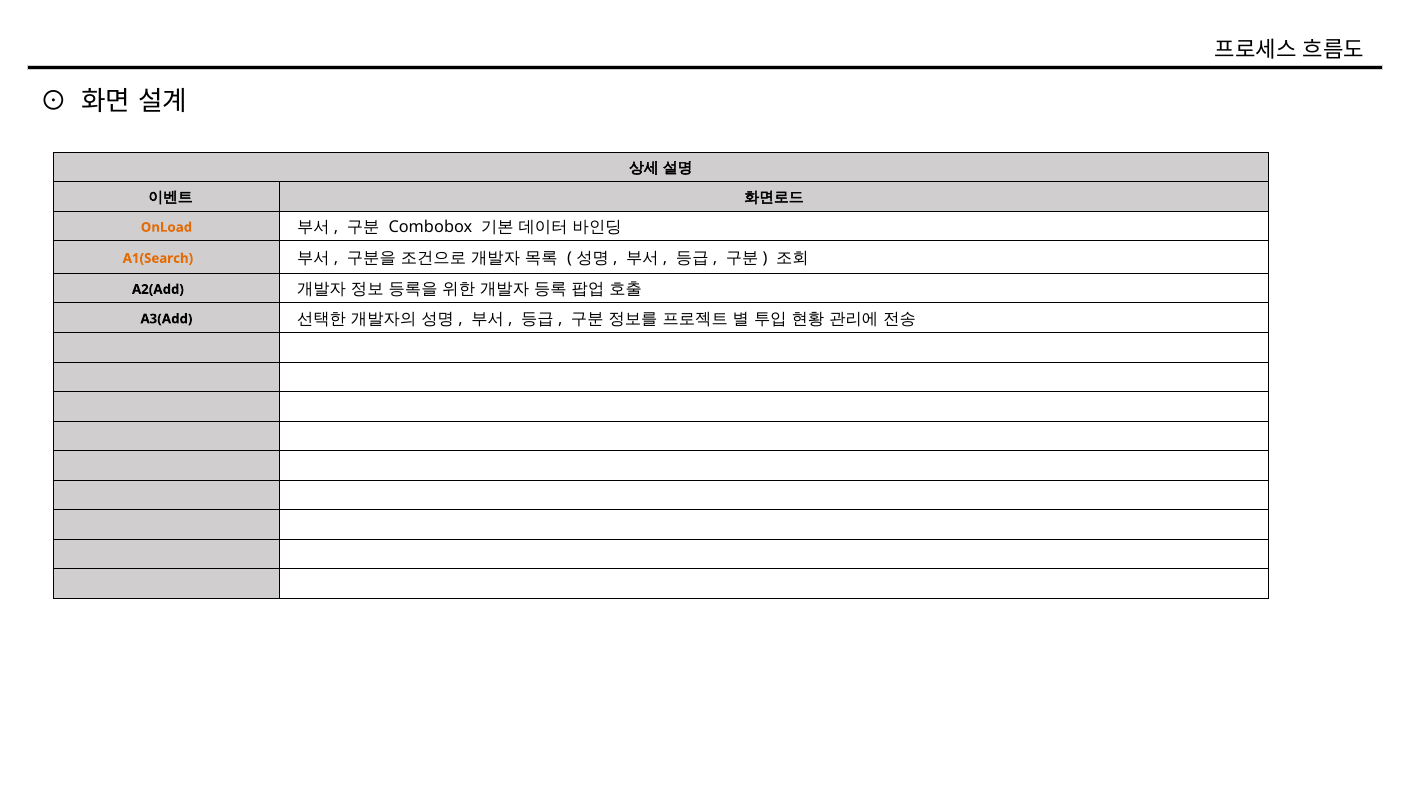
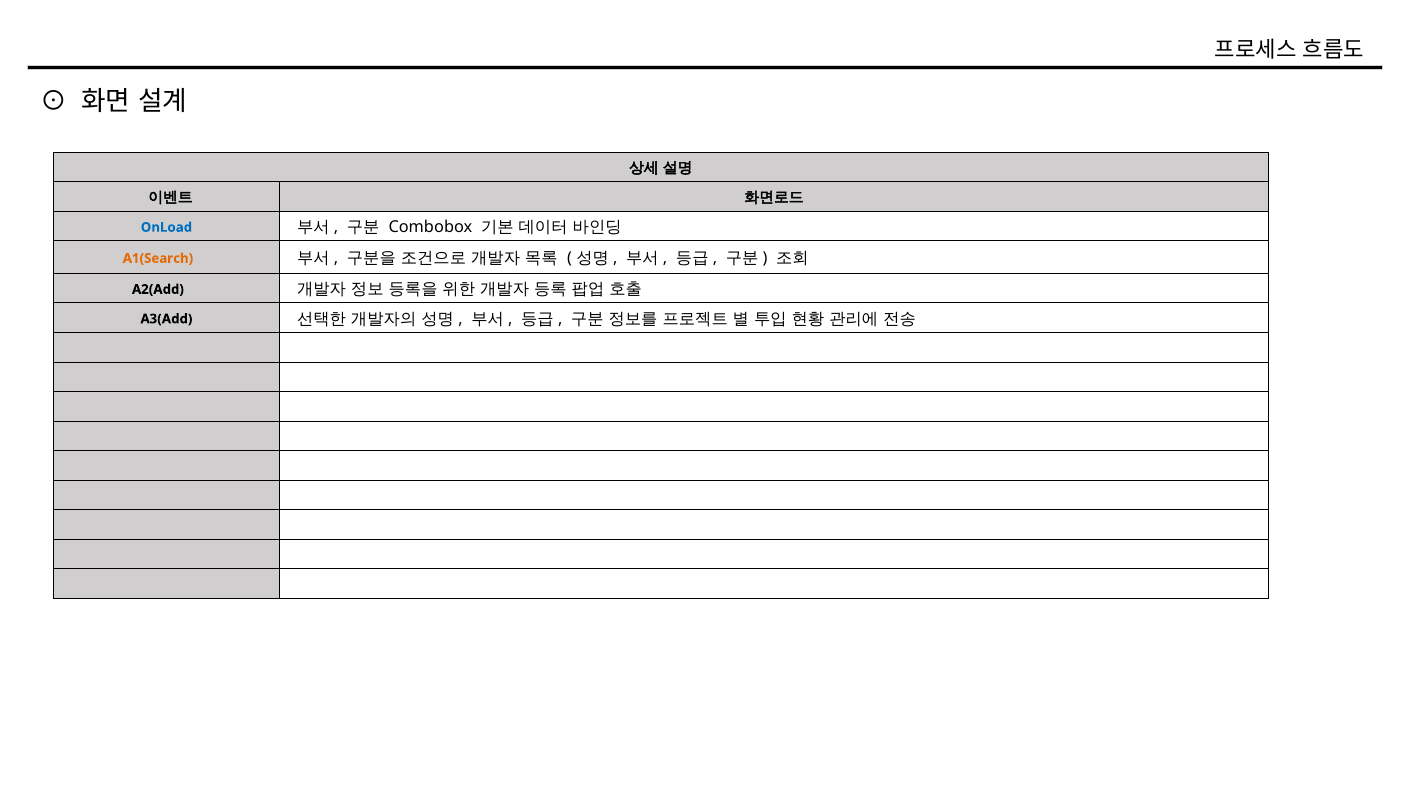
OnLoad colour: orange -> blue (166, 227)
